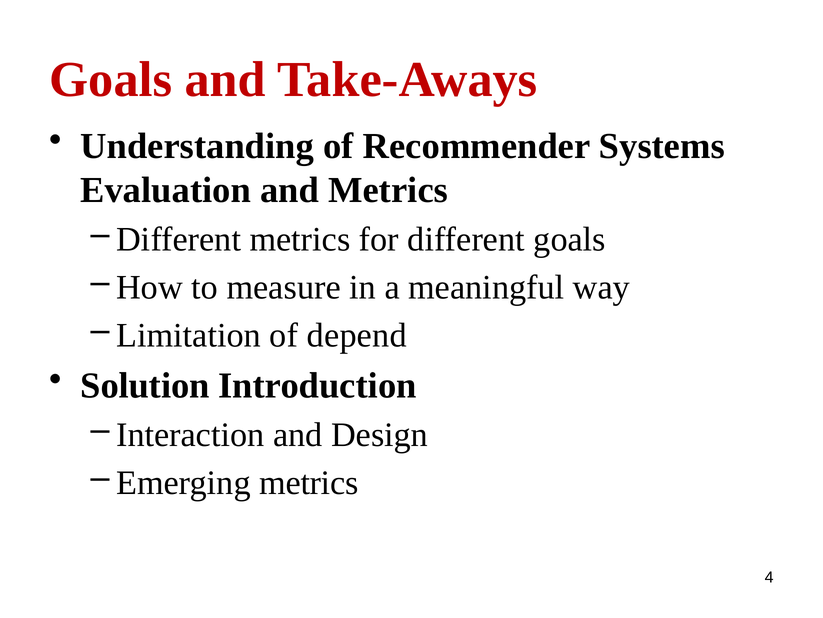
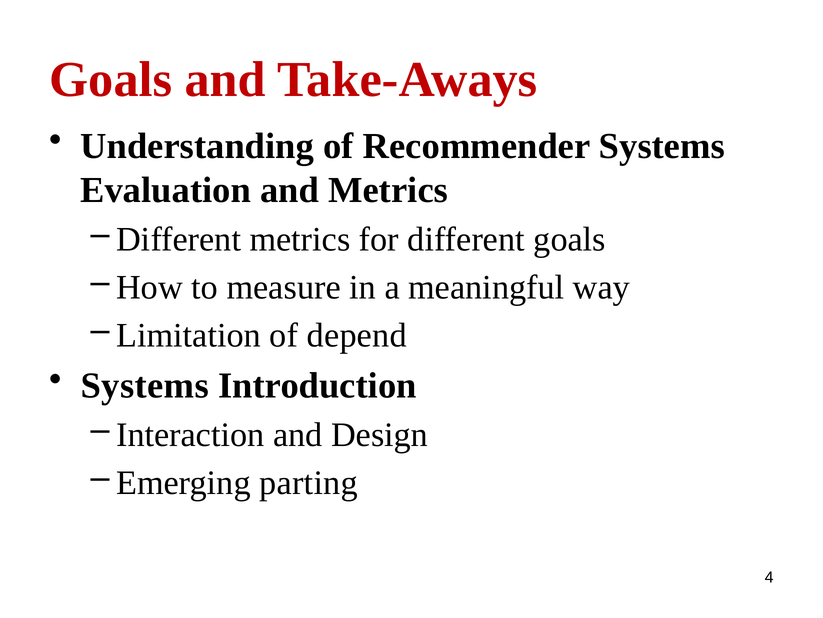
Solution: Solution -> Systems (145, 385)
Emerging metrics: metrics -> parting (309, 482)
